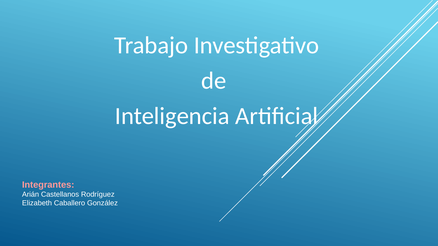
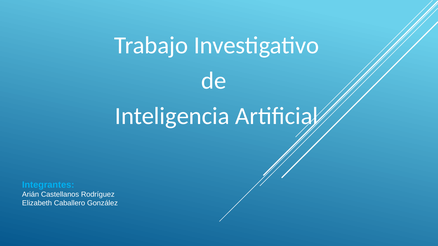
Integrantes colour: pink -> light blue (48, 185)
